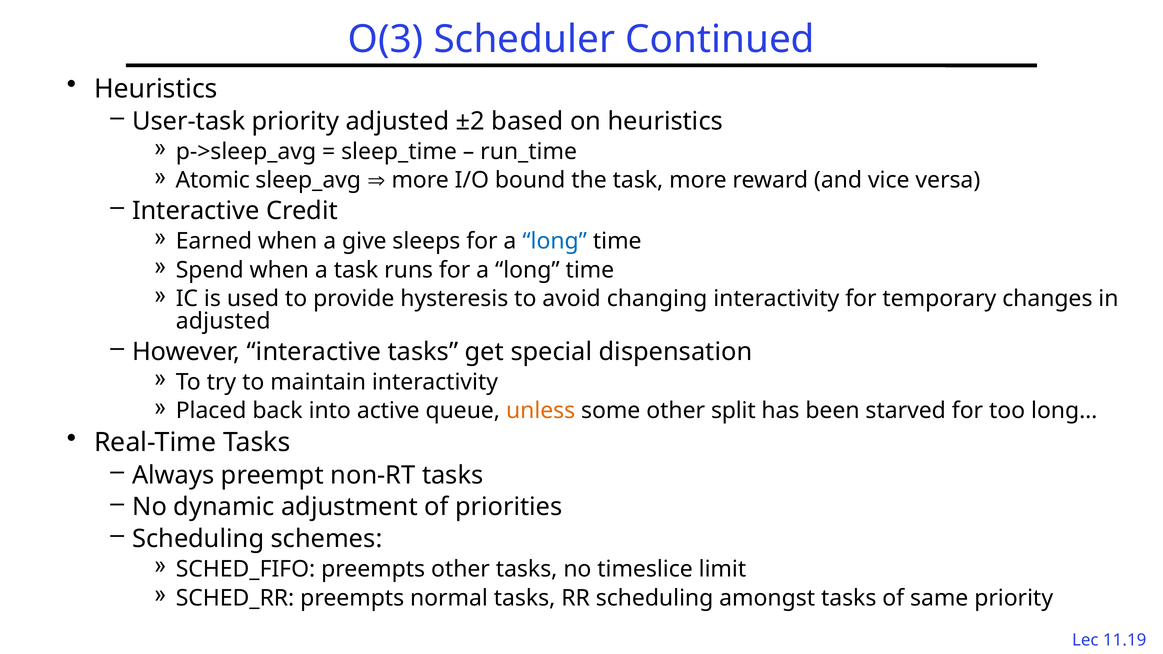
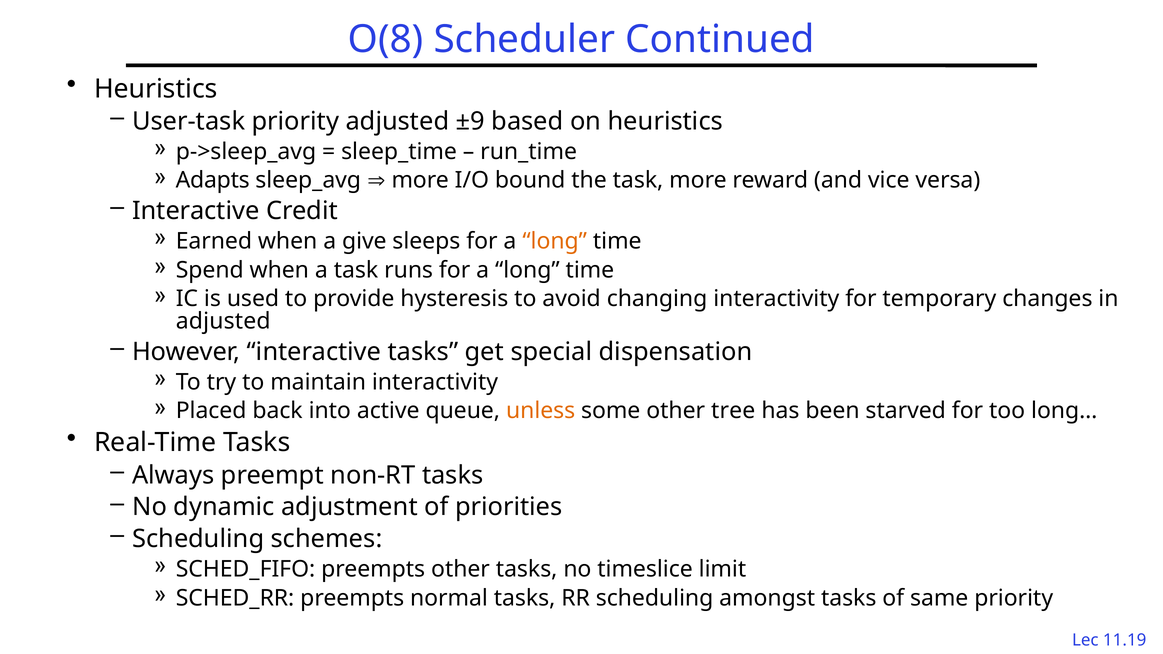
O(3: O(3 -> O(8 (386, 40)
±2: ±2 -> ±9 (470, 121)
Atomic: Atomic -> Adapts (213, 180)
long colour: blue -> orange (555, 241)
split: split -> tree (733, 411)
